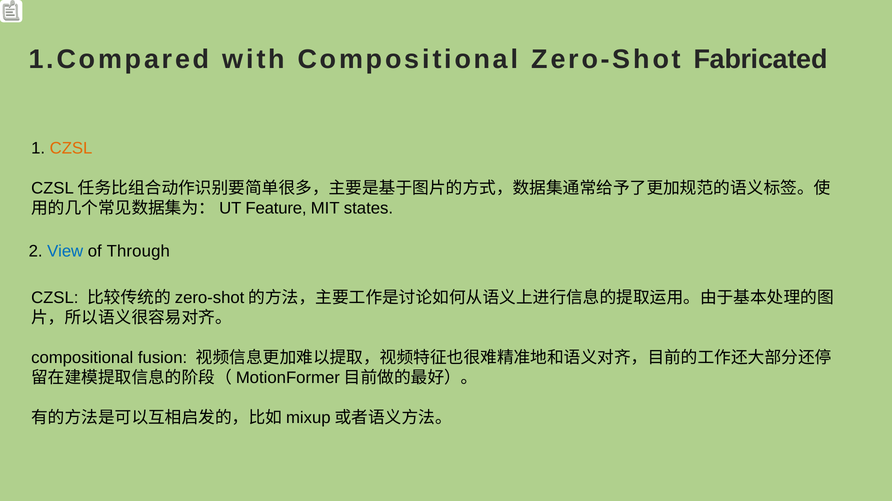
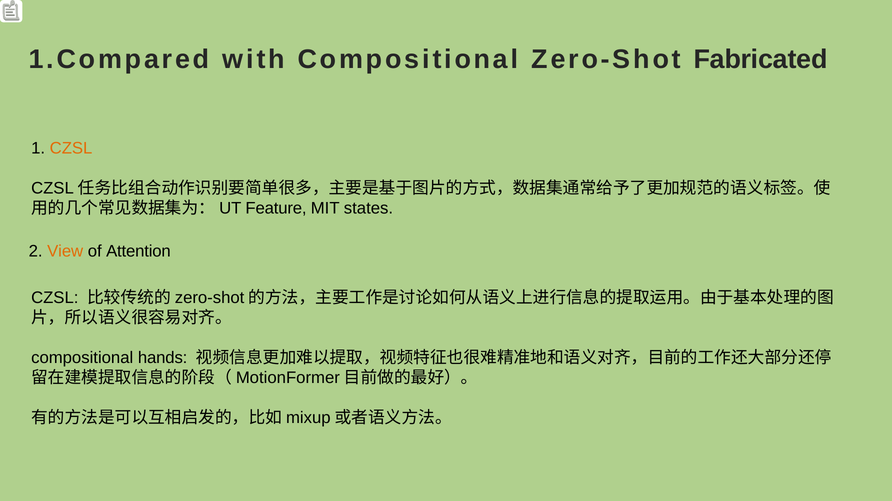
View colour: blue -> orange (65, 252)
Through: Through -> Attention (138, 252)
fusion: fusion -> hands (163, 358)
